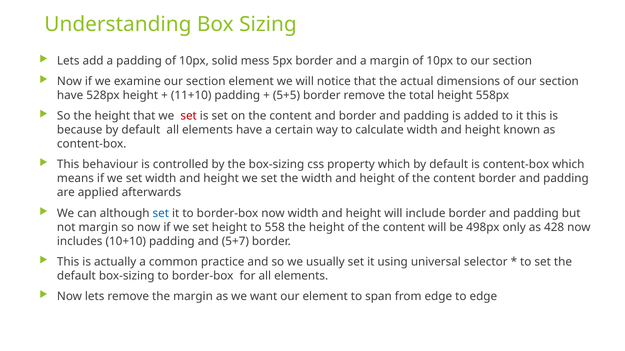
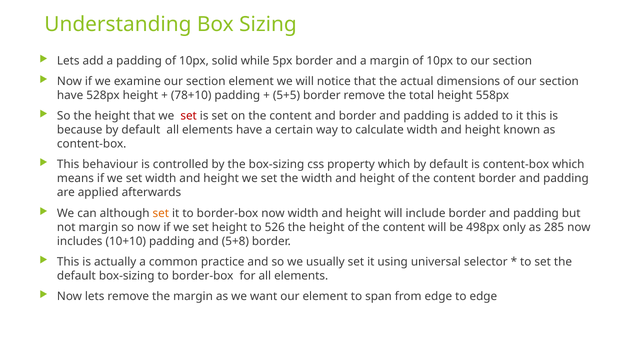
mess: mess -> while (255, 61)
11+10: 11+10 -> 78+10 (191, 96)
set colour: blue -> orange (161, 214)
558: 558 -> 526 (275, 228)
428: 428 -> 285 (554, 228)
5+7: 5+7 -> 5+8 (235, 242)
